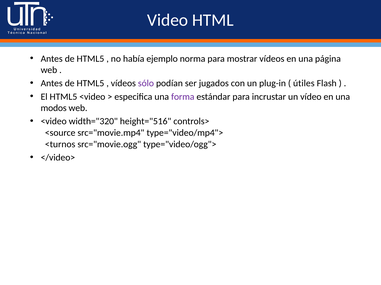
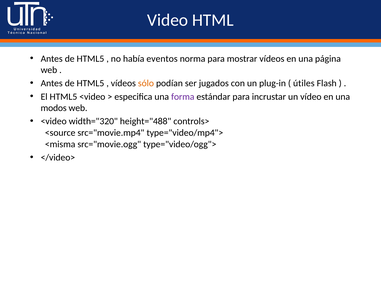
ejemplo: ejemplo -> eventos (162, 59)
sólo colour: purple -> orange (146, 84)
height="516: height="516 -> height="488 (146, 122)
<turnos: <turnos -> <misma (60, 145)
